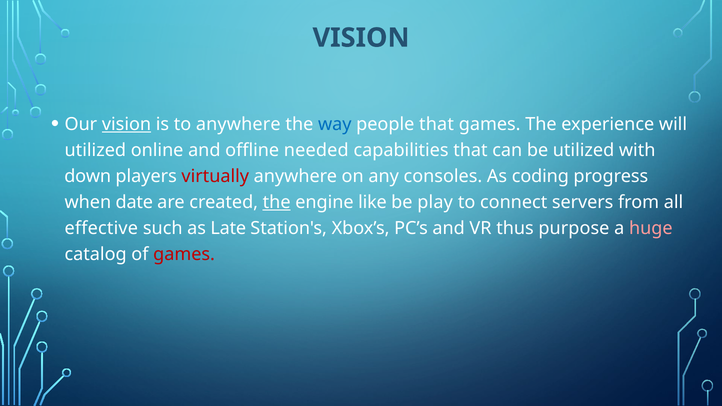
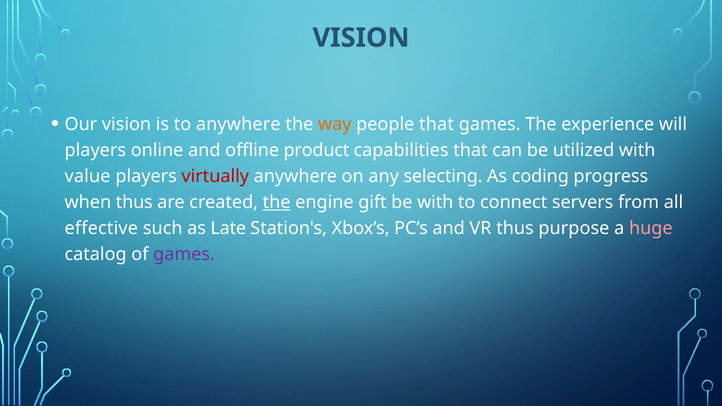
vision underline: present -> none (127, 124)
way colour: blue -> orange (335, 124)
utilized: utilized -> players (95, 150)
needed: needed -> product (316, 150)
down: down -> value (88, 176)
consoles: consoles -> selecting (443, 176)
when date: date -> thus (134, 202)
like: like -> gift (372, 202)
be play: play -> with (435, 202)
games colour: red -> purple (184, 254)
